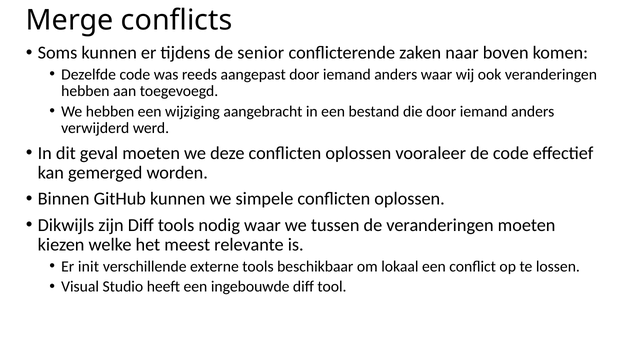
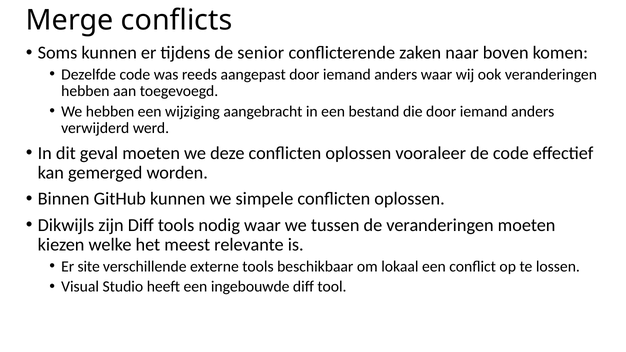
init: init -> site (89, 267)
